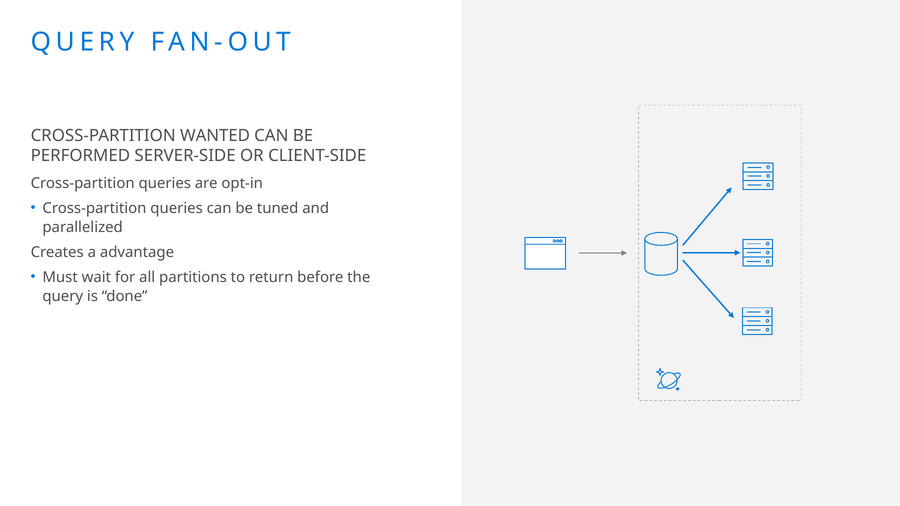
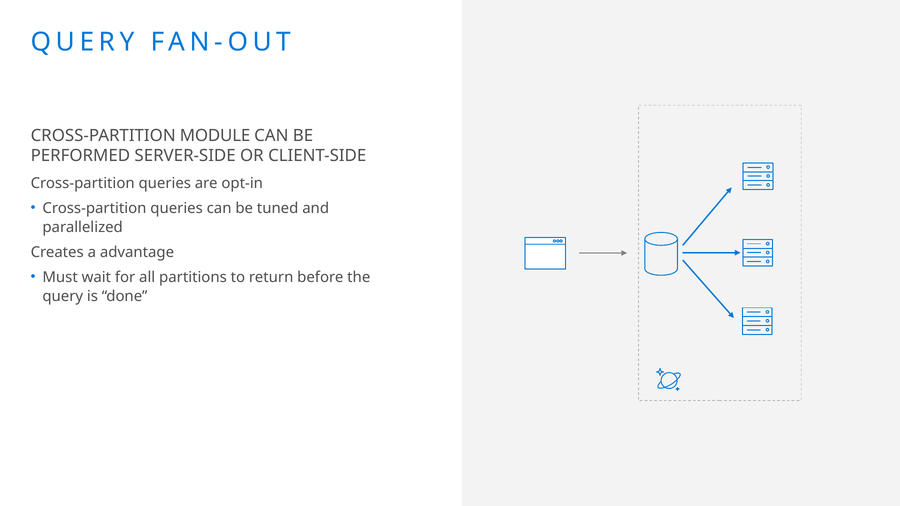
WANTED: WANTED -> MODULE (215, 136)
